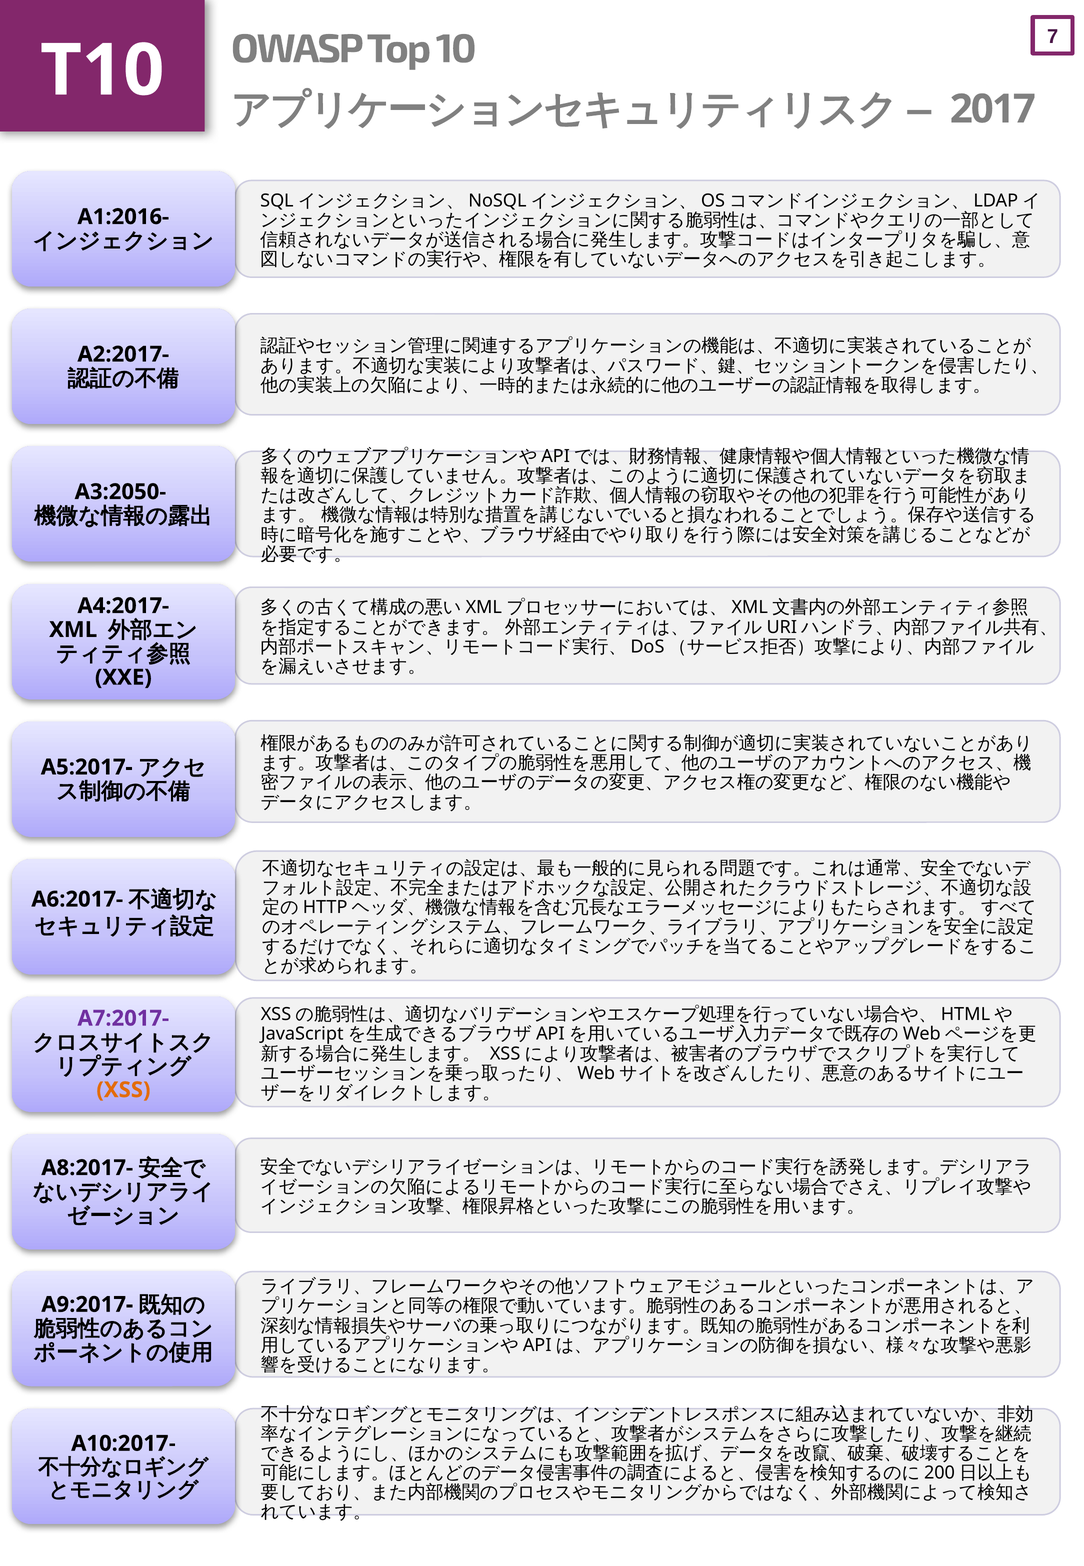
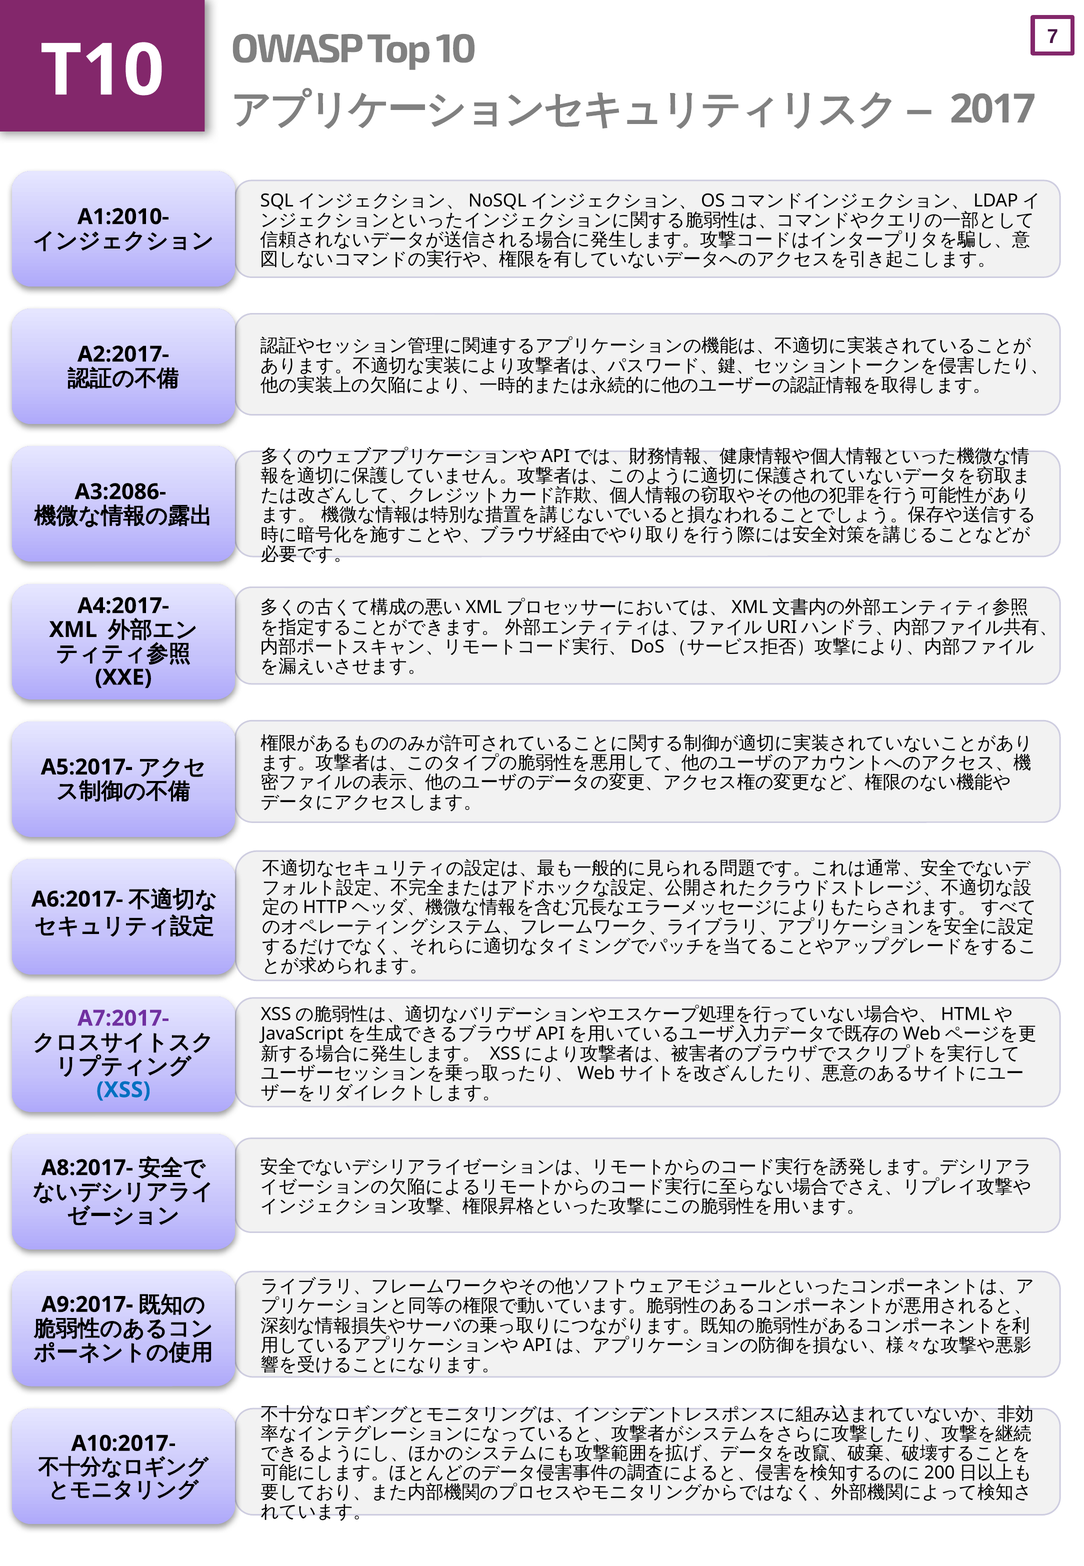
A1:2016-: A1:2016- -> A1:2010- (123, 217)
A3:2050-: A3:2050- -> A3:2086- (121, 492)
XSS colour: orange -> blue (123, 1090)
